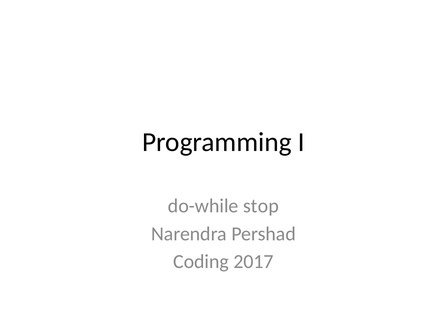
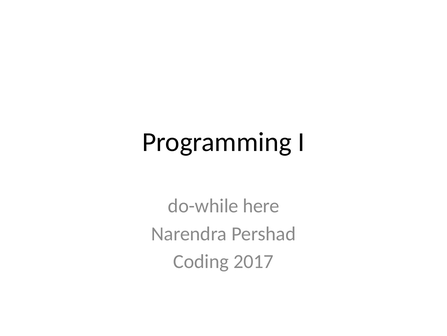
stop: stop -> here (261, 206)
